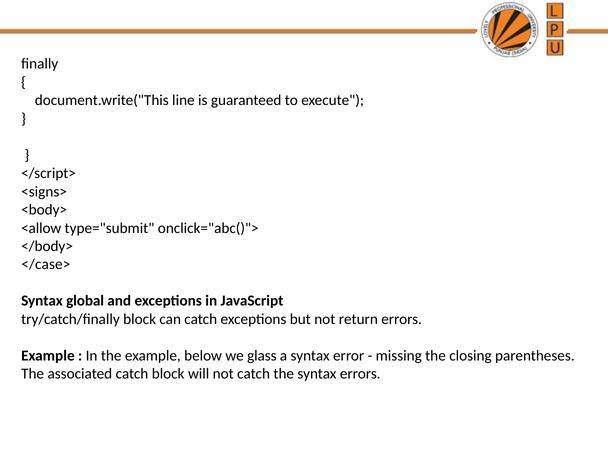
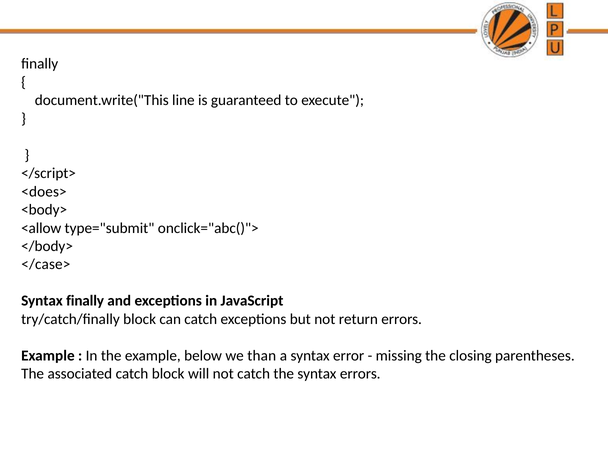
<signs>: <signs> -> <does> (44, 192)
Syntax global: global -> finally (85, 301)
glass: glass -> than (262, 356)
